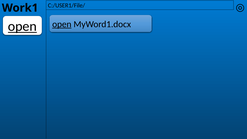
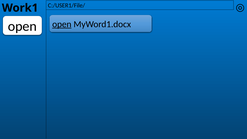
open underline: present -> none (22, 26)
